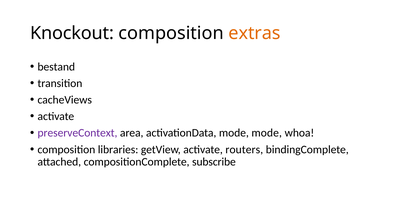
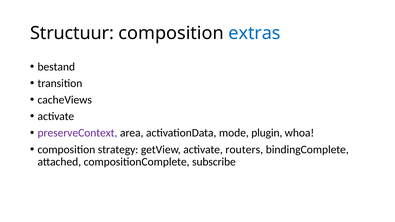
Knockout: Knockout -> Structuur (72, 33)
extras colour: orange -> blue (255, 33)
mode mode: mode -> plugin (267, 133)
libraries: libraries -> strategy (118, 150)
